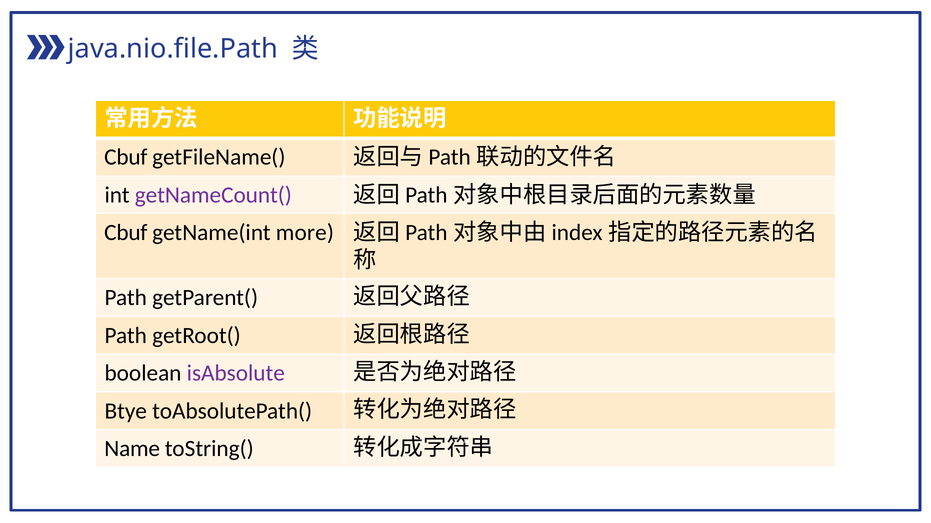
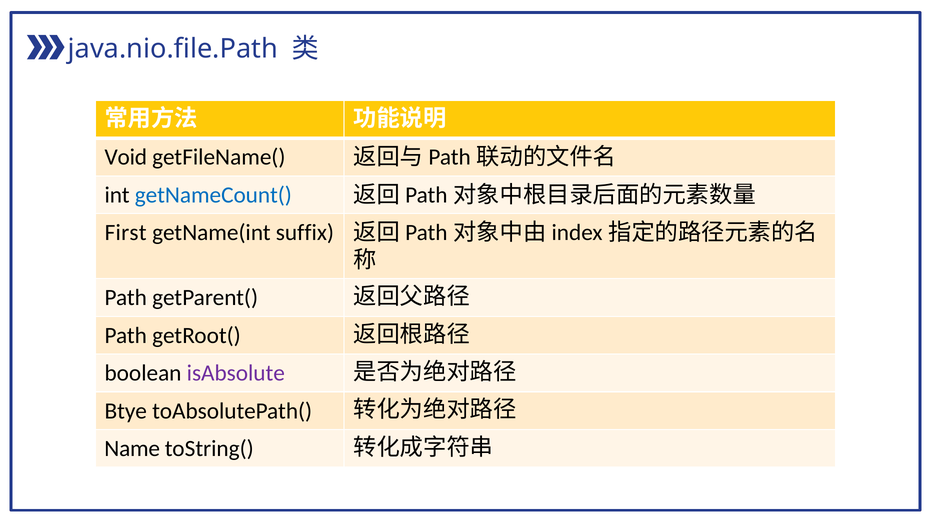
Cbuf: Cbuf -> Void (126, 157)
getNameCount( colour: purple -> blue (213, 195)
Cbuf: Cbuf -> First (126, 233)
more: more -> suffix (305, 233)
